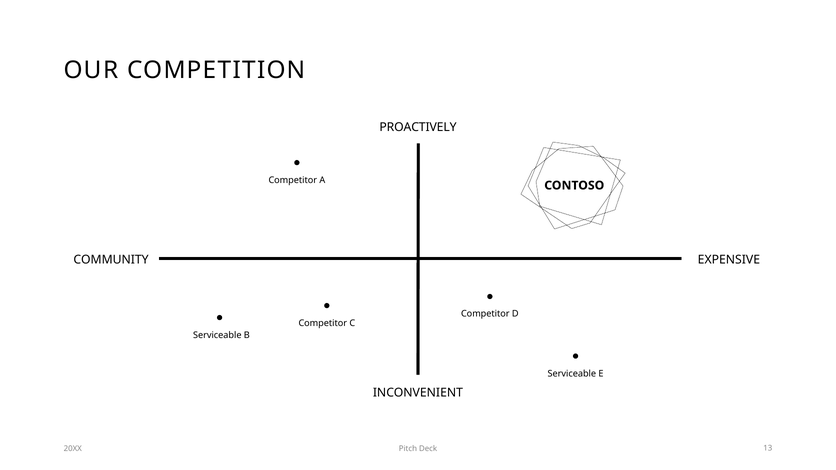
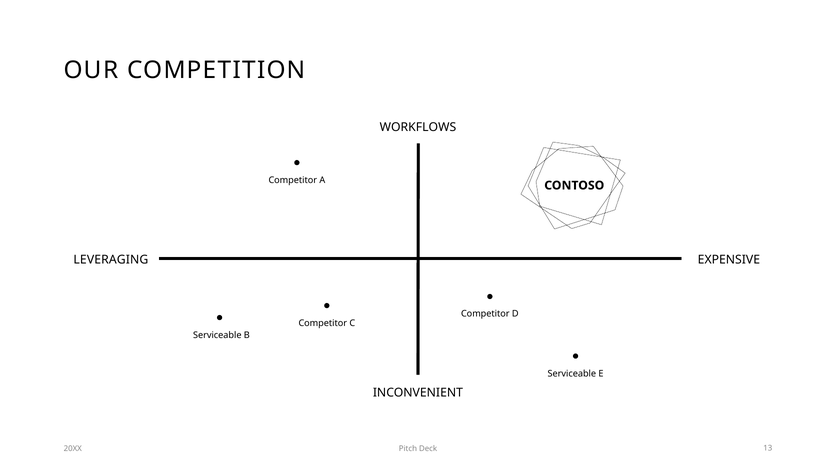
PROACTIVELY: PROACTIVELY -> WORKFLOWS (418, 127)
COMMUNITY: COMMUNITY -> LEVERAGING (111, 260)
